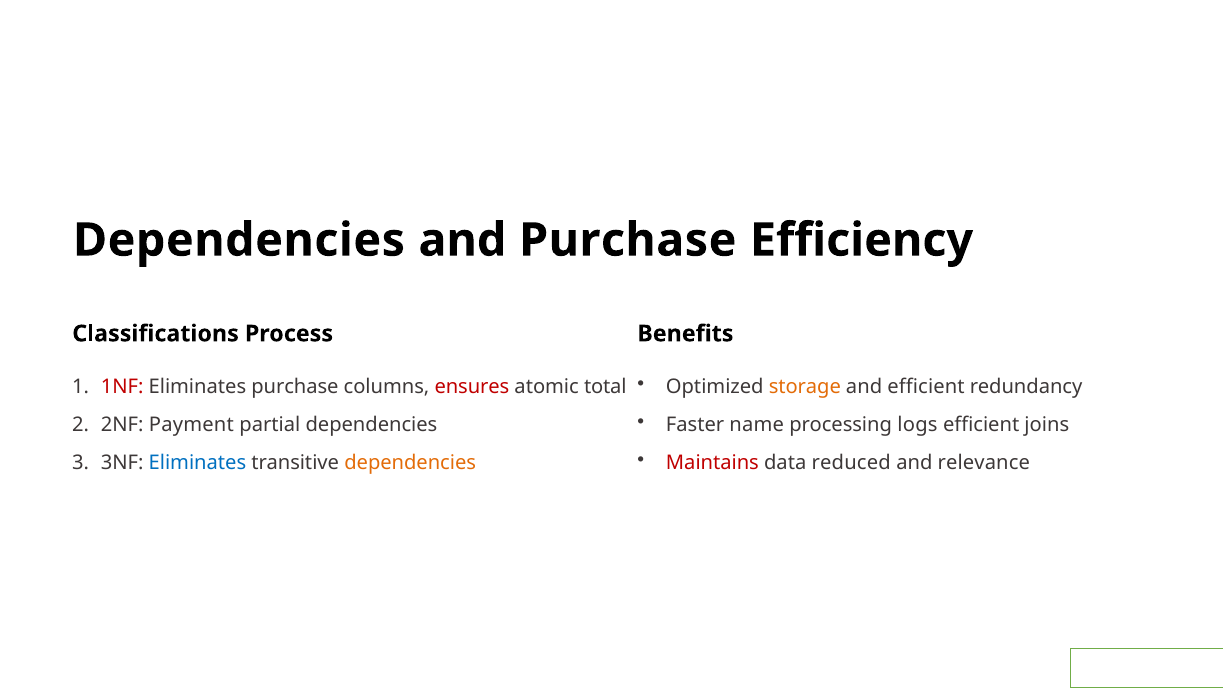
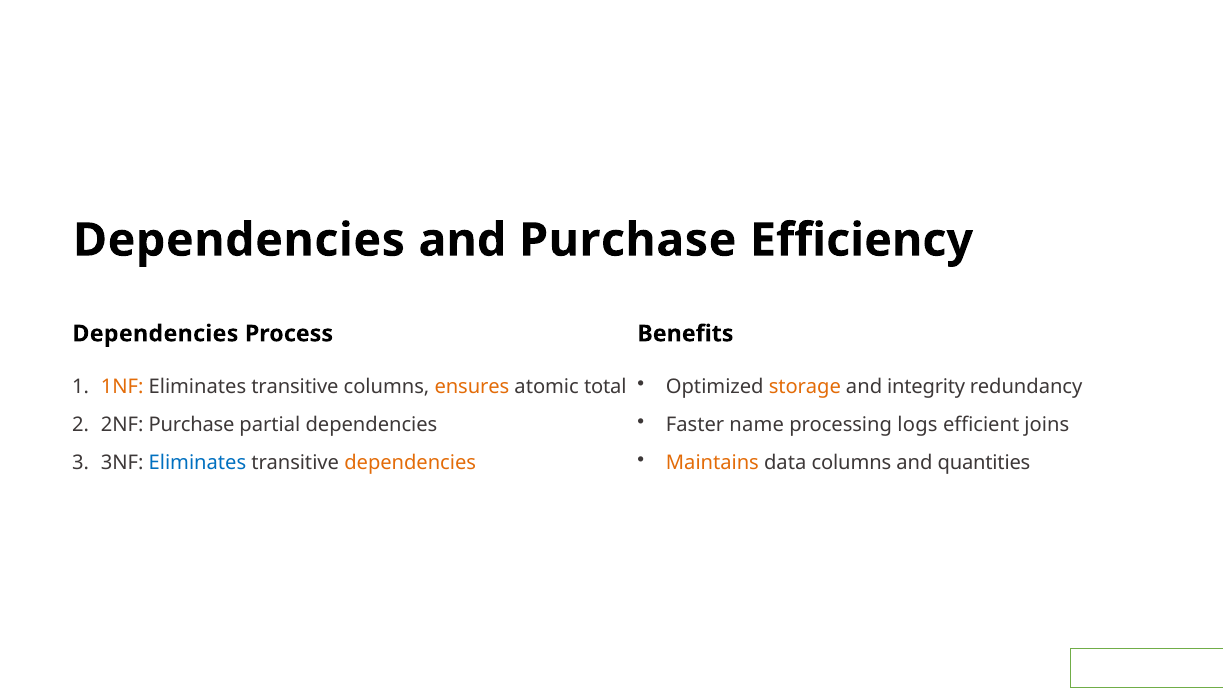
Classifications: Classifications -> Dependencies (155, 334)
and efficient: efficient -> integrity (926, 387)
1NF colour: red -> orange (122, 387)
purchase: purchase -> transitive (295, 387)
ensures colour: red -> orange (472, 387)
2NF Payment: Payment -> Purchase (192, 425)
Maintains colour: red -> orange (712, 463)
data reduced: reduced -> columns (851, 463)
relevance: relevance -> quantities (984, 463)
